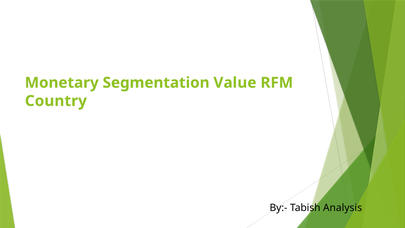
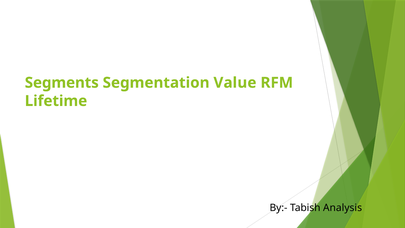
Monetary: Monetary -> Segments (62, 83)
Country: Country -> Lifetime (56, 101)
